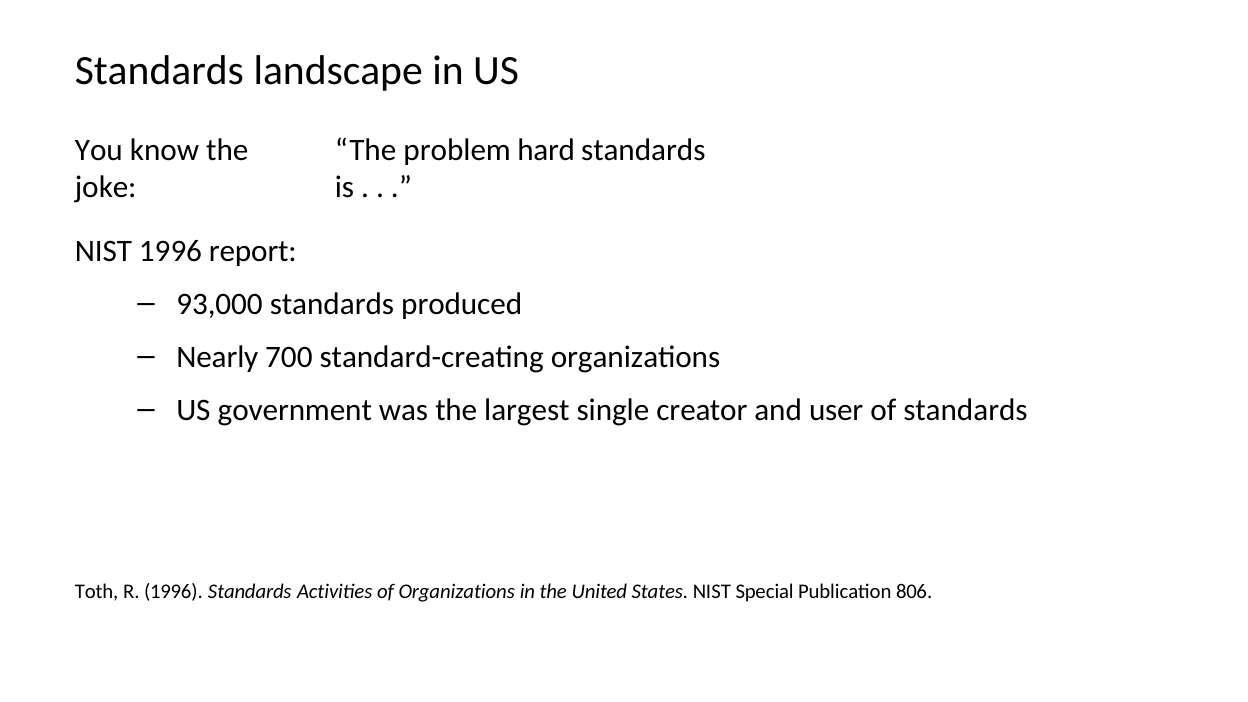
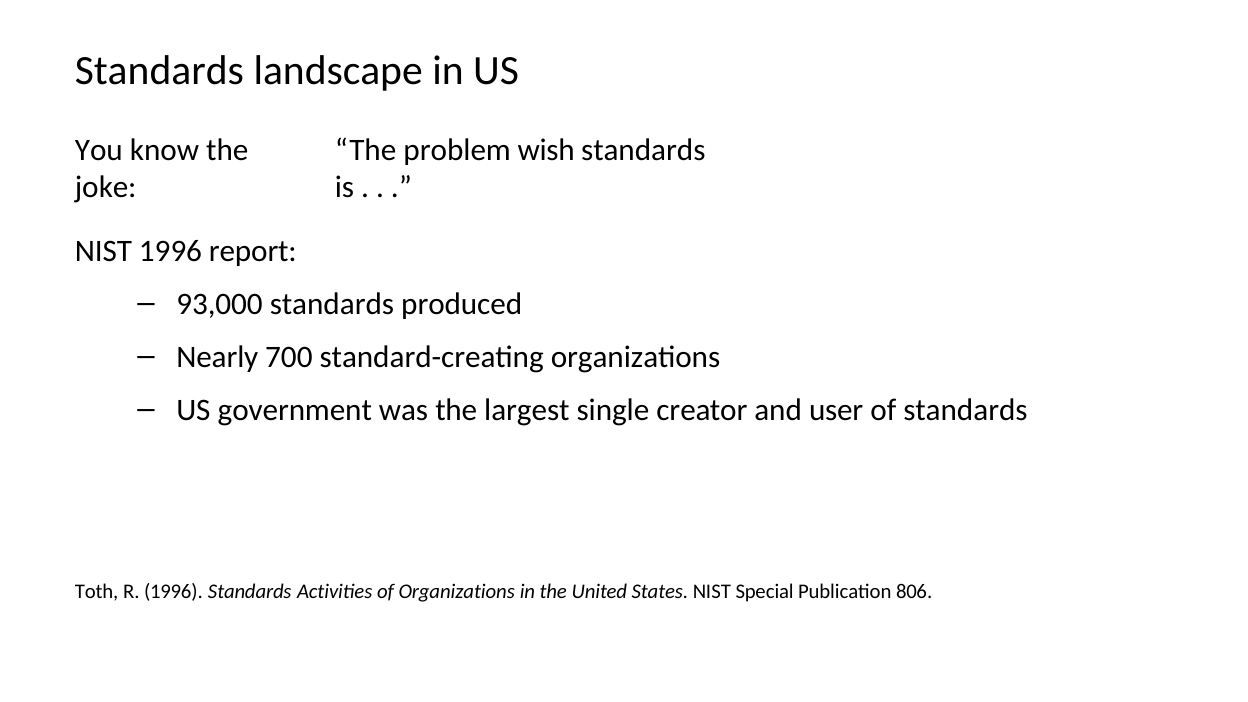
hard: hard -> wish (546, 150)
